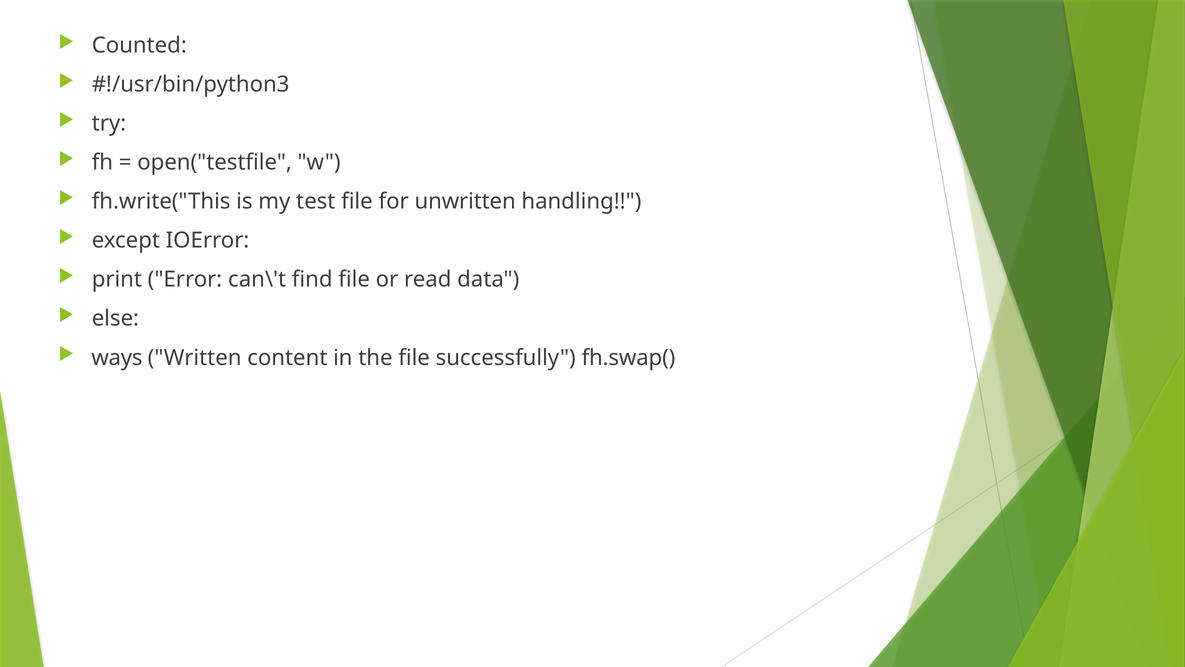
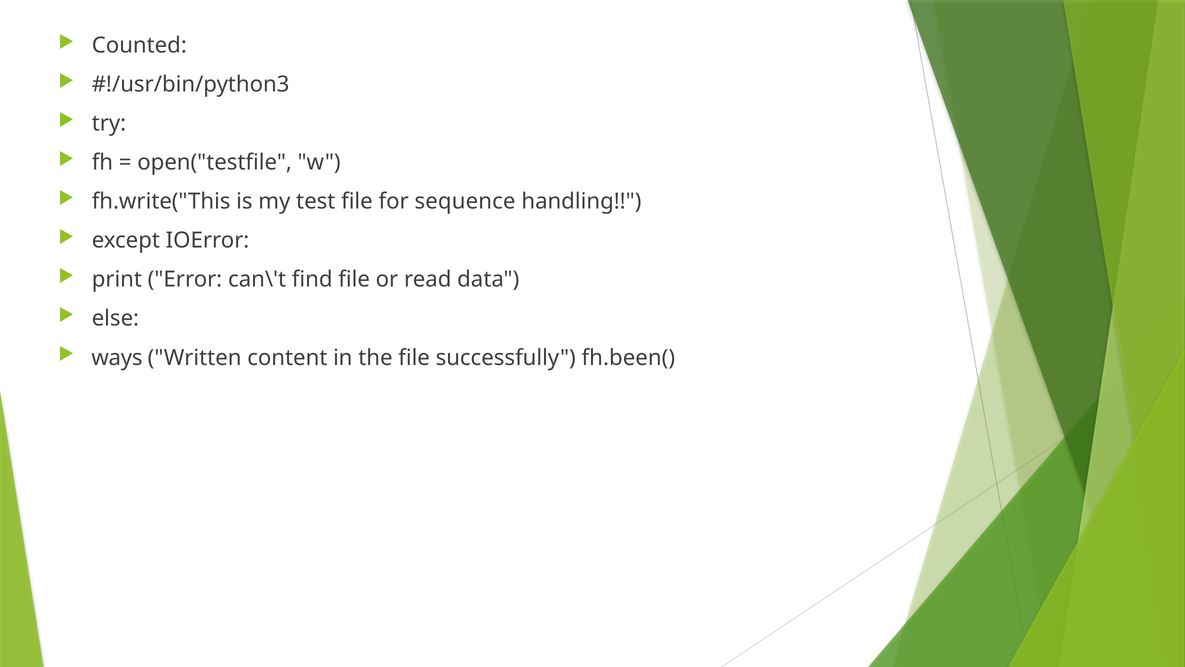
unwritten: unwritten -> sequence (465, 201)
fh.swap(: fh.swap( -> fh.been( (628, 357)
